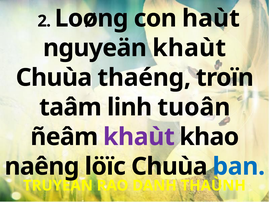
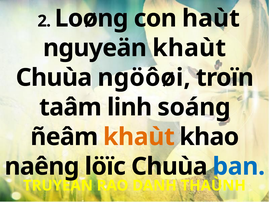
thaéng: thaéng -> ngöôøi (144, 78)
tuoân: tuoân -> soáng (194, 107)
khaùt colour: purple -> orange (139, 137)
